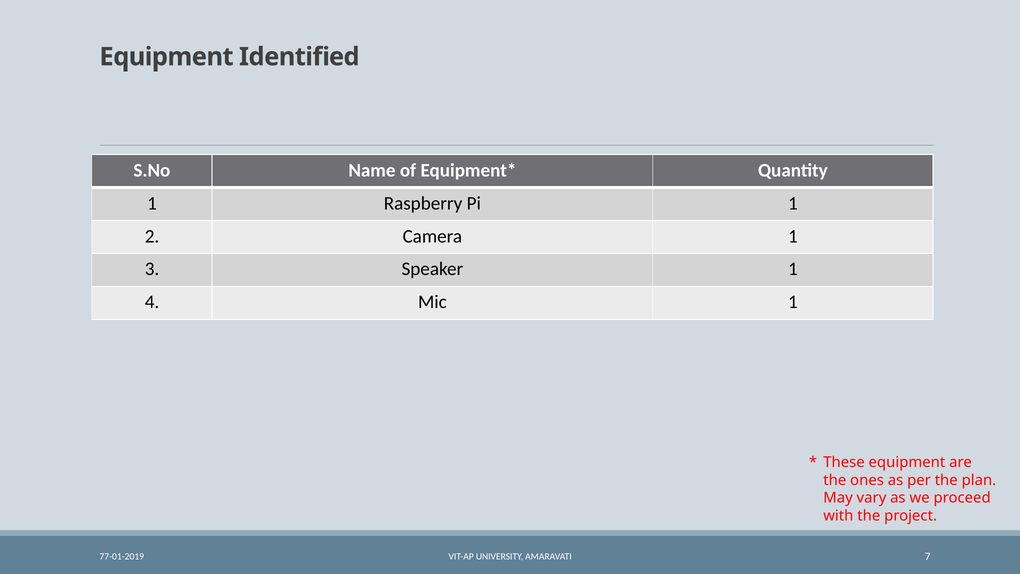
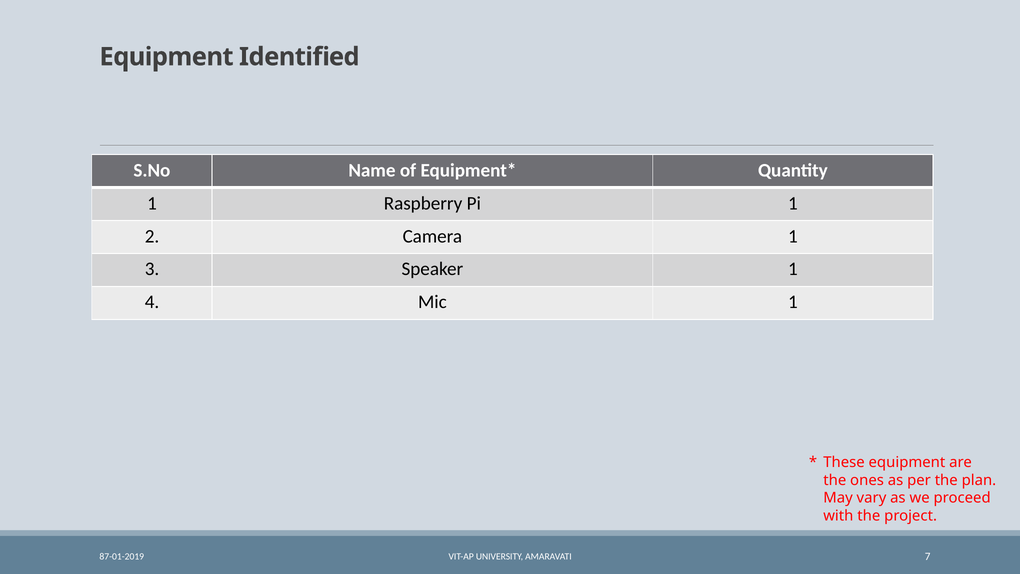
77-01-2019: 77-01-2019 -> 87-01-2019 (122, 556)
